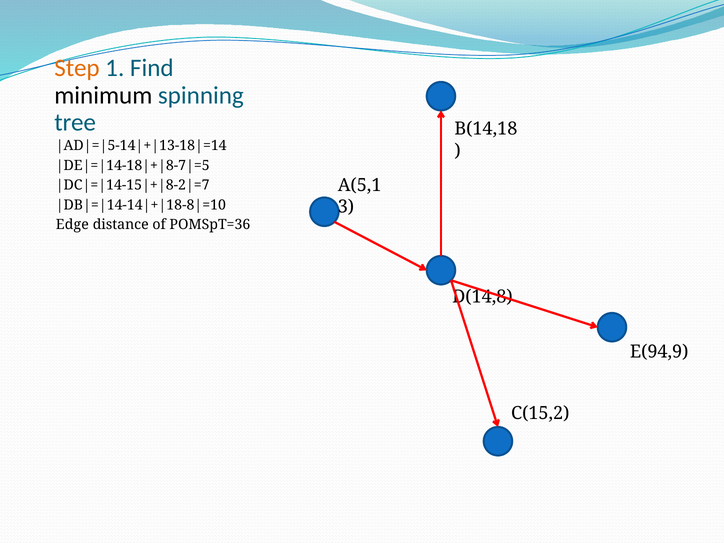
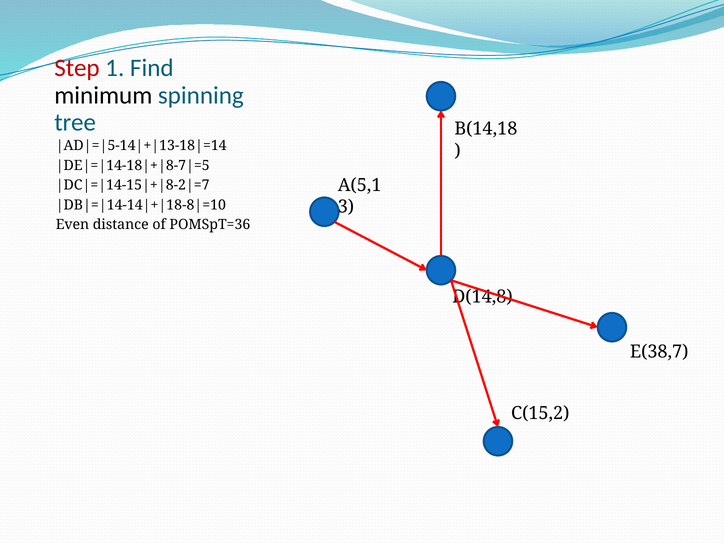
Step colour: orange -> red (77, 68)
Edge: Edge -> Even (72, 225)
E(94,9: E(94,9 -> E(38,7 (659, 352)
